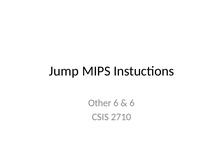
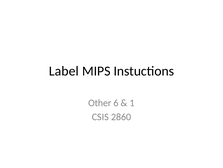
Jump: Jump -> Label (64, 71)
6: 6 -> 1 (132, 103)
2710: 2710 -> 2860 (121, 116)
